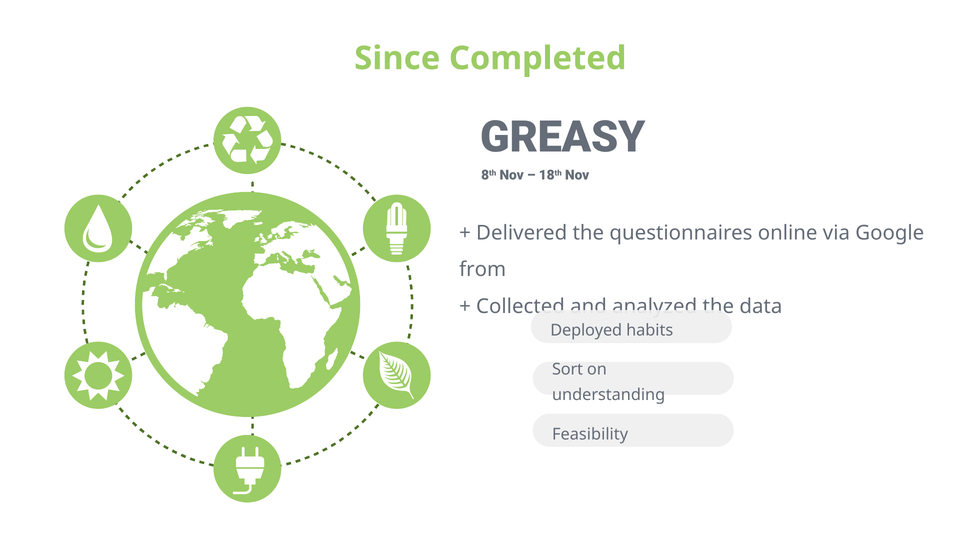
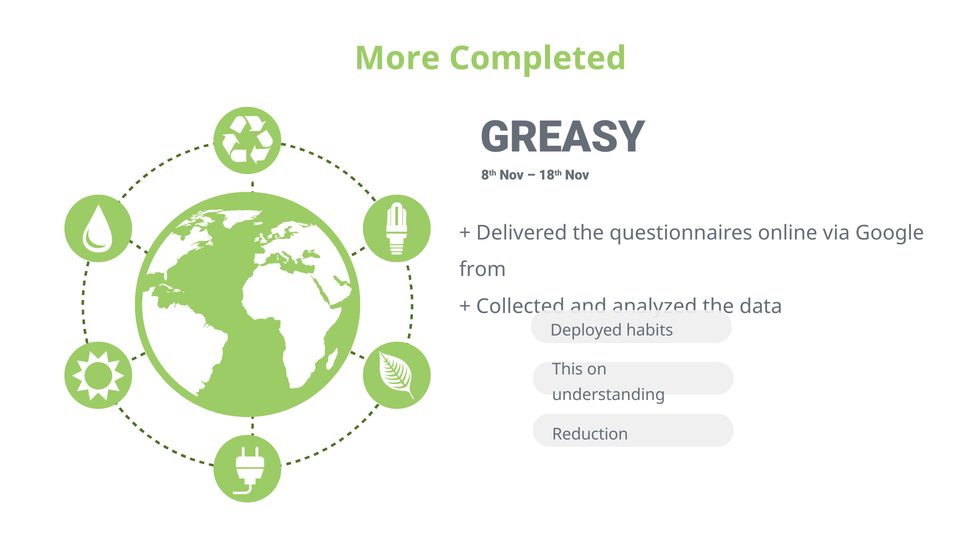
Since: Since -> More (397, 58)
Sort: Sort -> This (567, 370)
Feasibility: Feasibility -> Reduction (590, 435)
